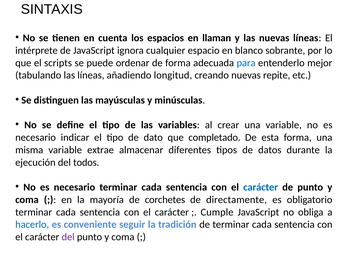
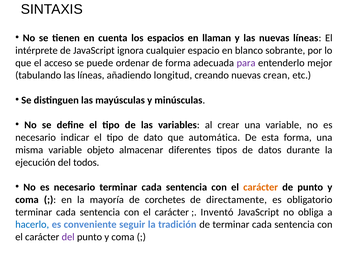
scripts: scripts -> acceso (58, 63)
para colour: blue -> purple (246, 63)
repite: repite -> crean (277, 75)
completado: completado -> automática (214, 138)
extrae: extrae -> objeto (101, 150)
carácter colour: blue -> orange (261, 187)
Cumple: Cumple -> Inventó (217, 212)
